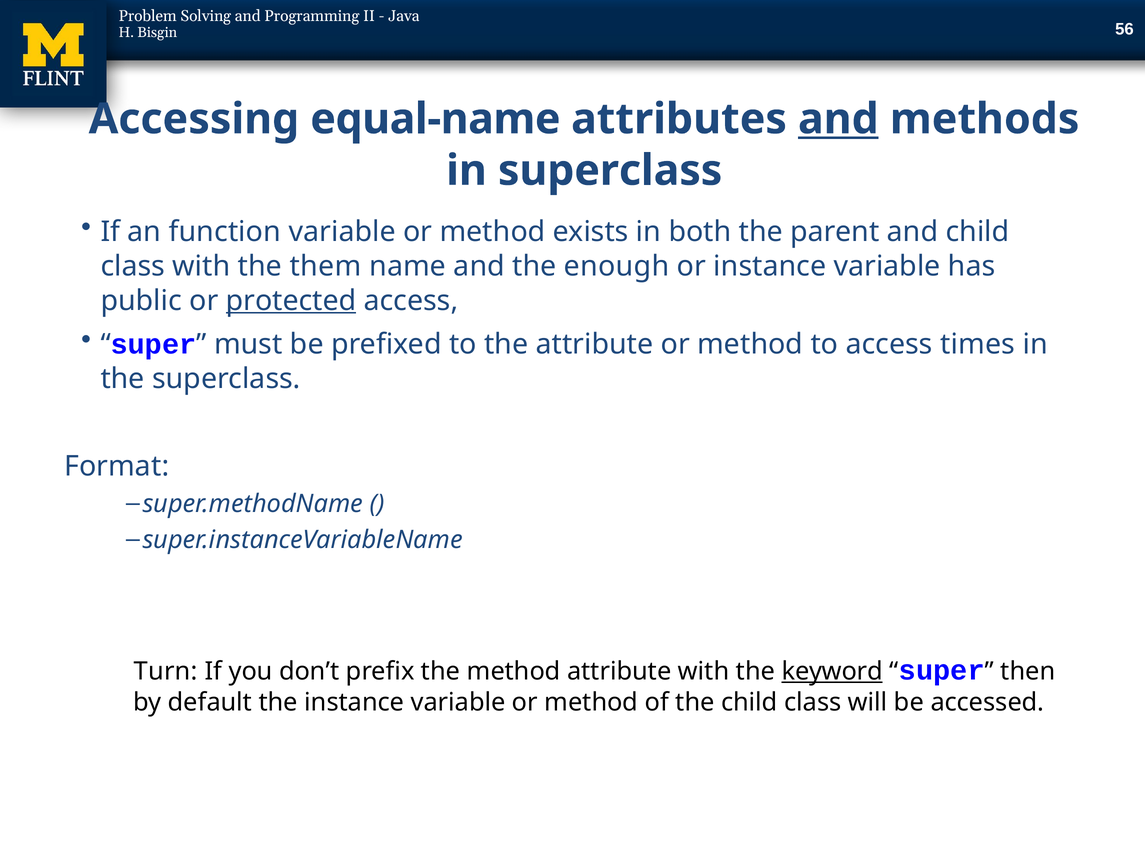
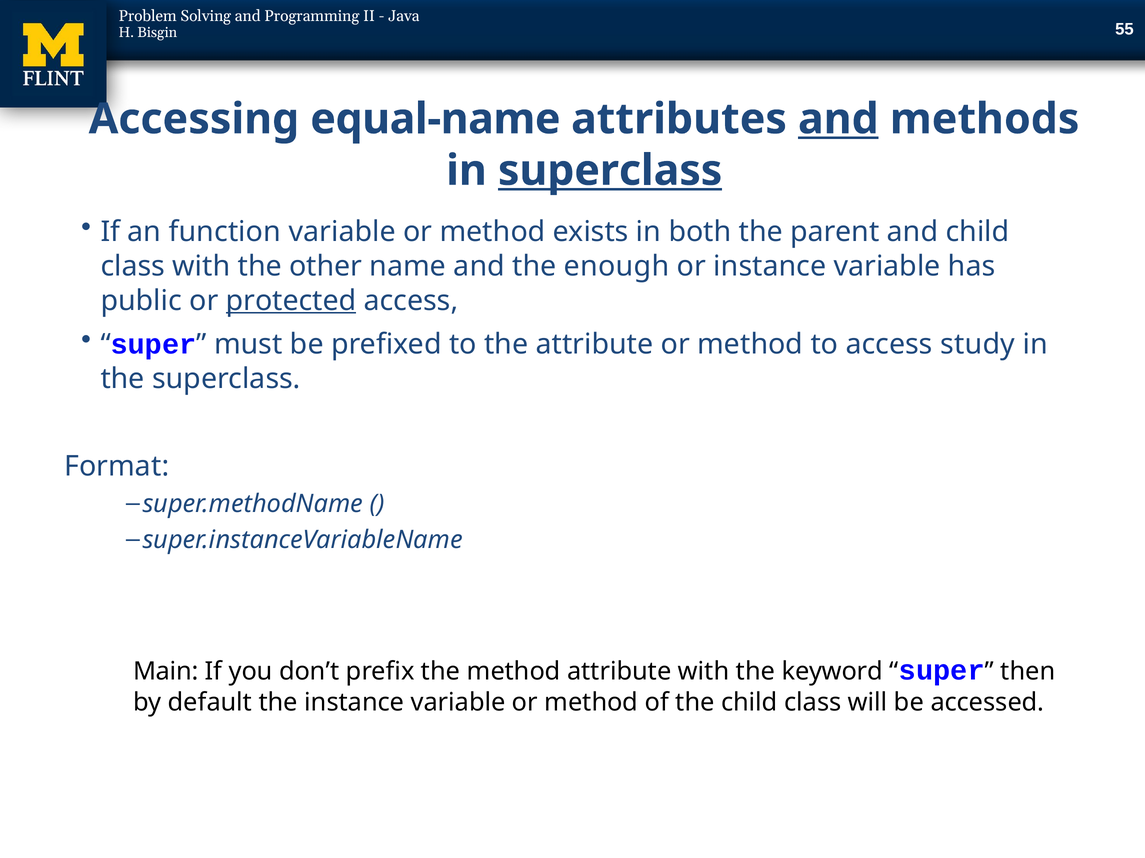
56: 56 -> 55 (1124, 29)
superclass underline: none -> present (610, 171)
them: them -> other (326, 266)
times: times -> study (978, 345)
Turn: Turn -> Main (166, 672)
keyword underline: present -> none (832, 672)
